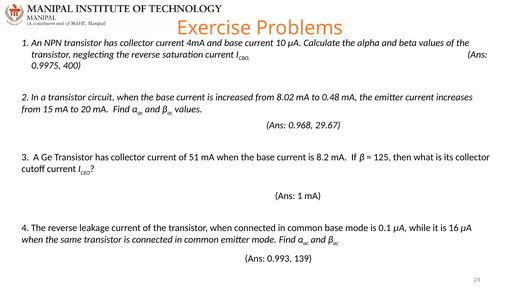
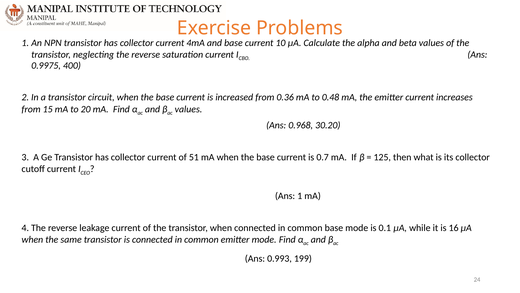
8.02: 8.02 -> 0.36 (285, 97)
29.67: 29.67 -> 30.20 (328, 125)
8.2: 8.2 -> 0.7 (323, 157)
139: 139 -> 199 (303, 258)
